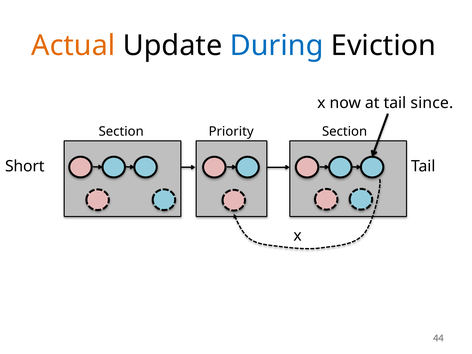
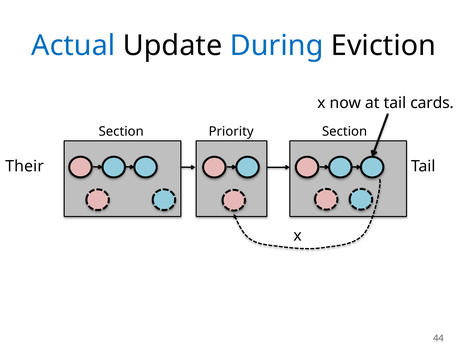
Actual colour: orange -> blue (73, 46)
since: since -> cards (432, 103)
Short: Short -> Their (25, 166)
